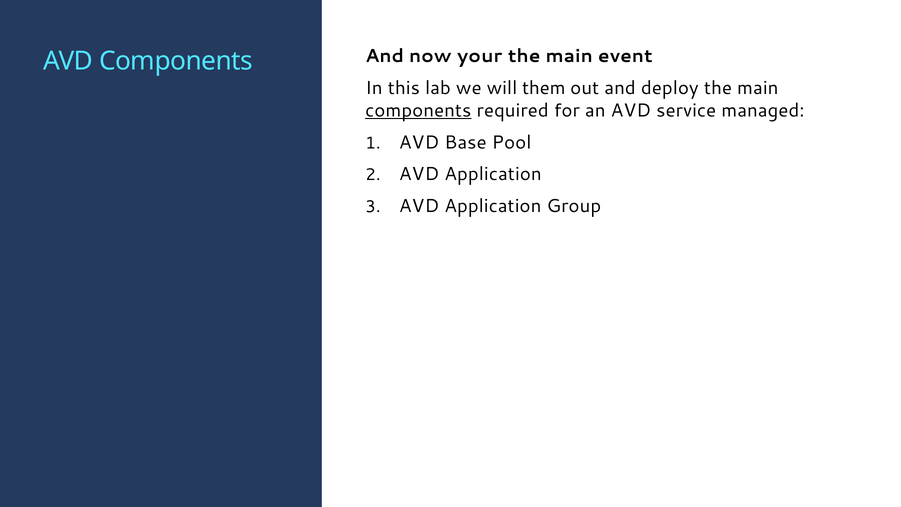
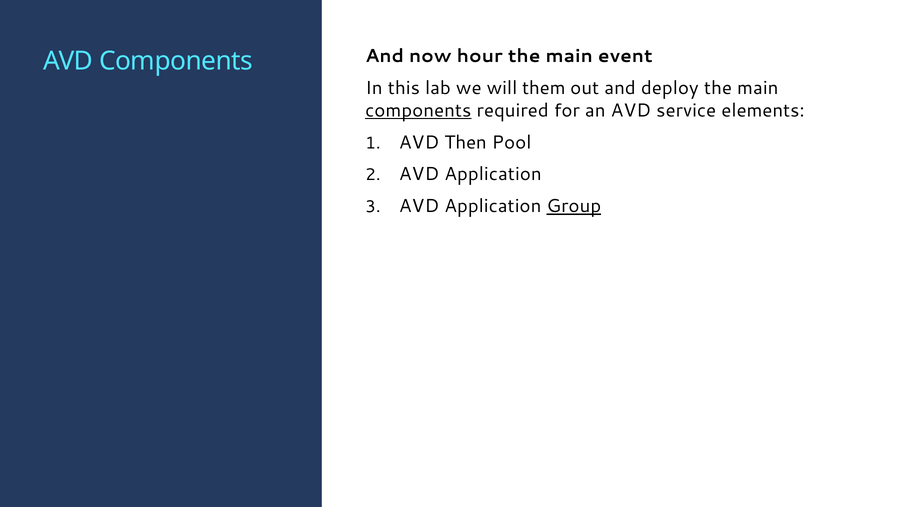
your: your -> hour (480, 56)
managed: managed -> elements (763, 110)
Base: Base -> Then (466, 142)
Group underline: none -> present (574, 206)
